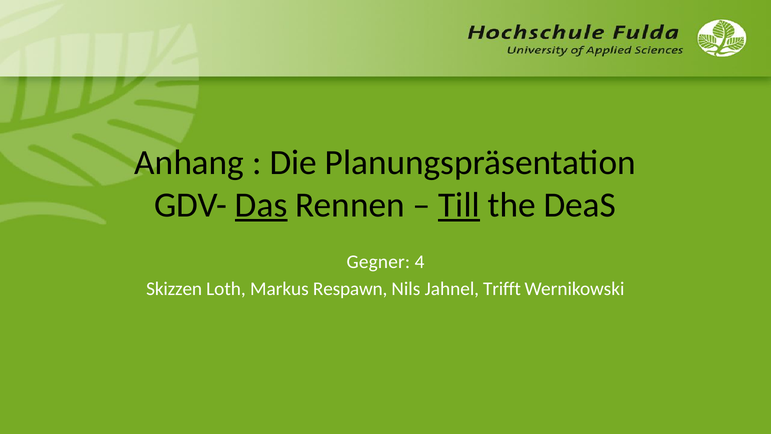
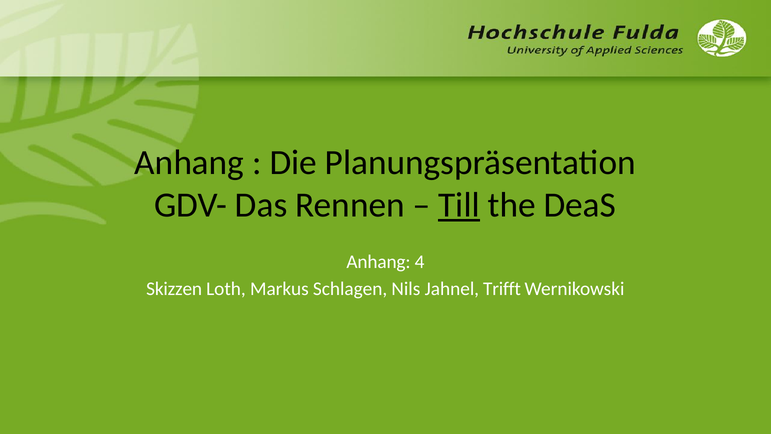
Das underline: present -> none (261, 205)
Gegner: Gegner -> Anhang (379, 262)
Respawn: Respawn -> Schlagen (350, 289)
